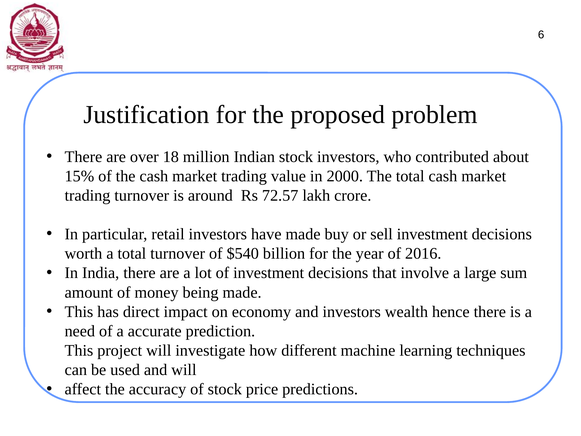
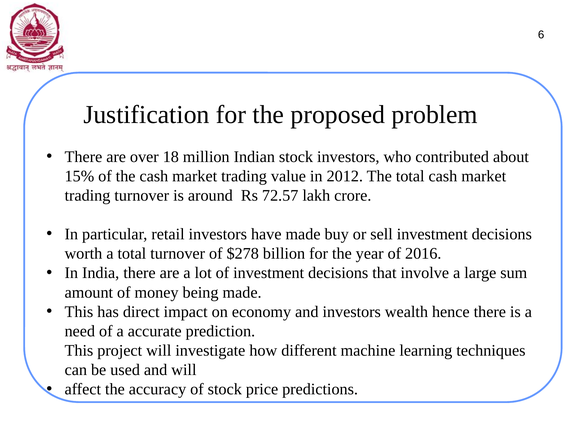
2000: 2000 -> 2012 (345, 176)
$540: $540 -> $278 (243, 253)
